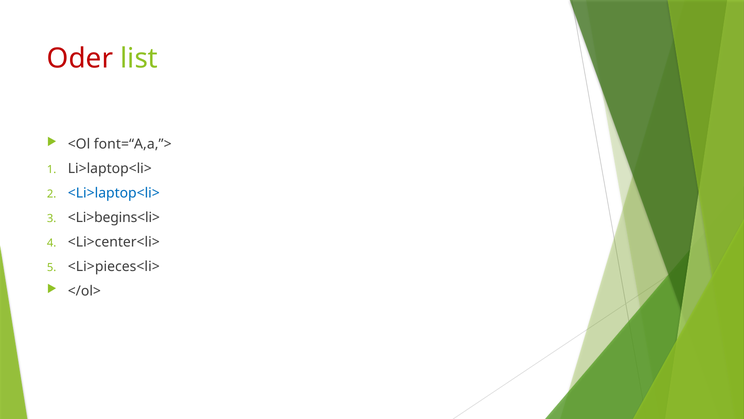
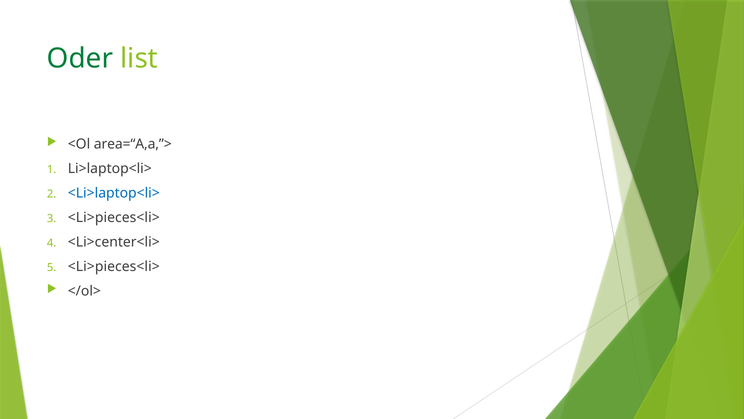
Oder colour: red -> green (80, 59)
font=“A,a,”>: font=“A,a,”> -> area=“A,a,”> (133, 144)
<Li>begins<li>: <Li>begins<li> -> <Li>pieces<li> (114, 217)
